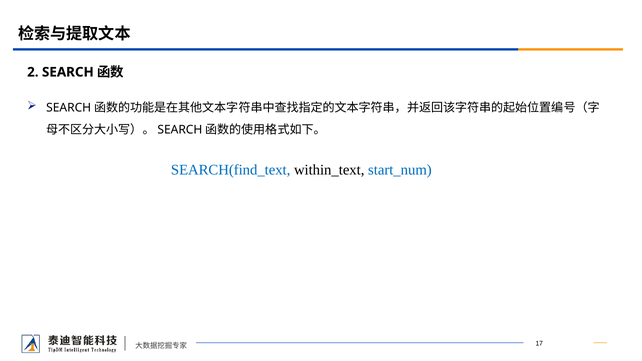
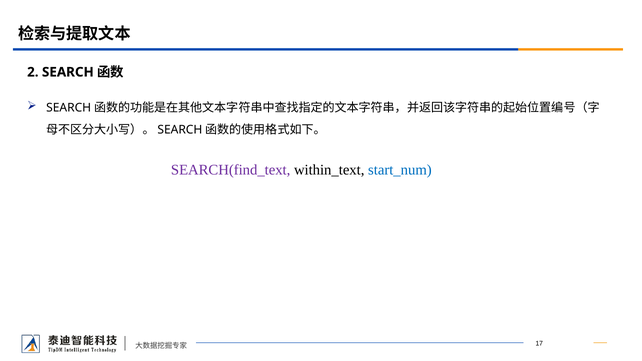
SEARCH(find_text colour: blue -> purple (231, 170)
